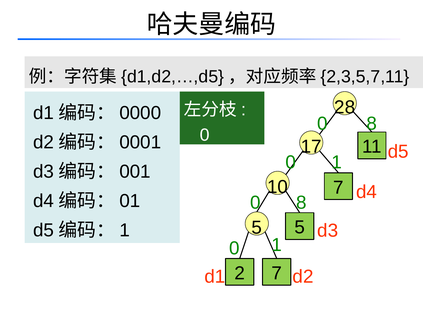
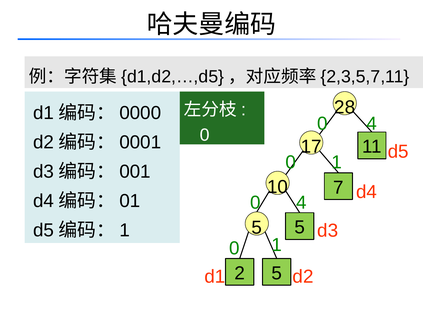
8: 8 -> 4 (372, 124)
8: 8 -> 4 (301, 203)
2 7: 7 -> 5 (277, 273)
